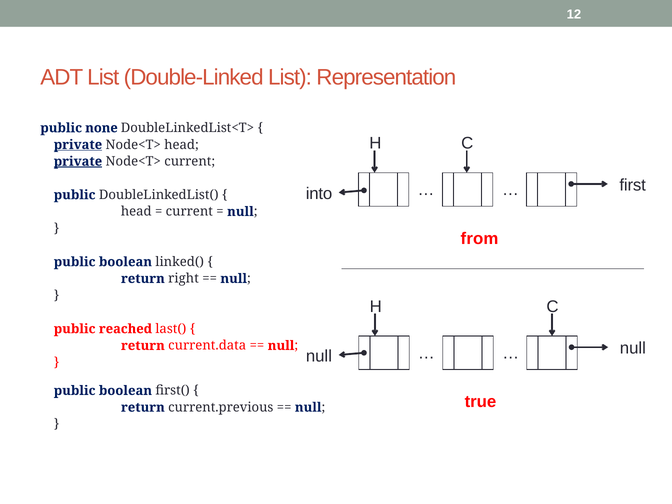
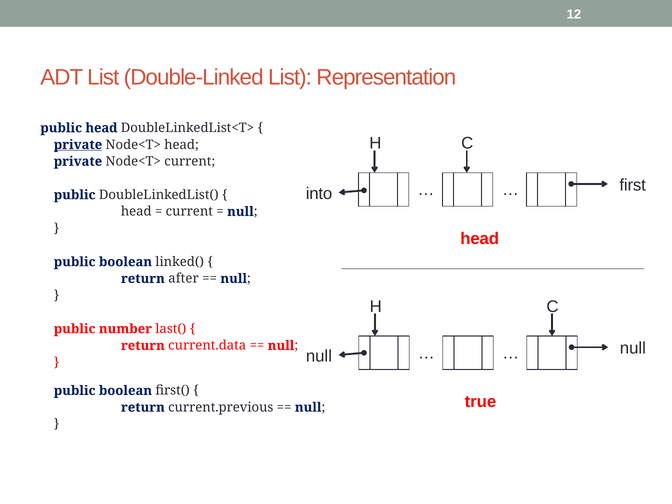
public none: none -> head (101, 128)
private underline: present -> none (78, 161)
from: from -> head (480, 239)
right: right -> after (184, 279)
reached: reached -> number (125, 329)
